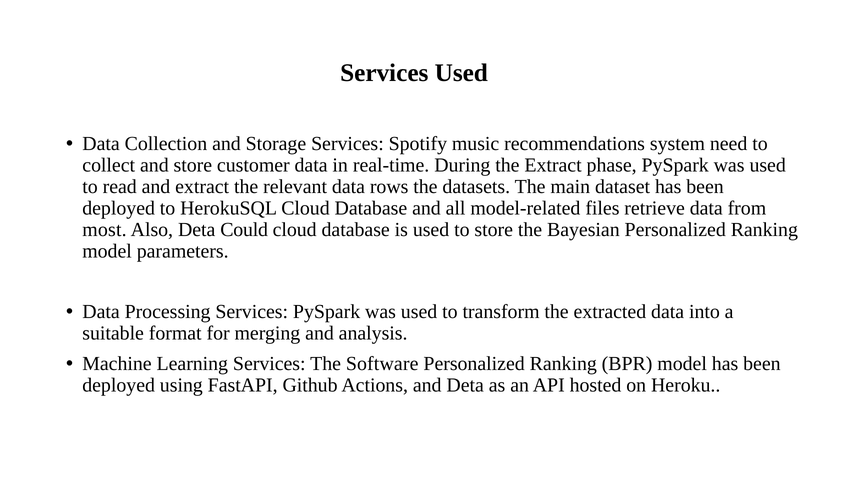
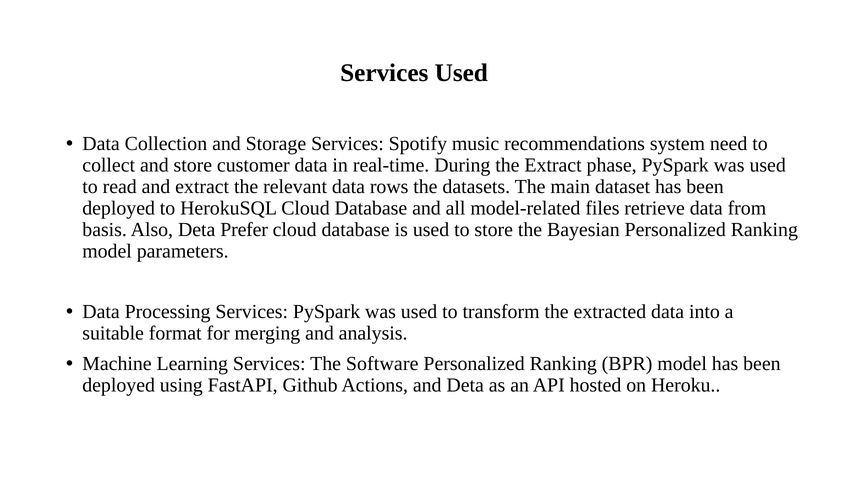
most: most -> basis (105, 229)
Could: Could -> Prefer (244, 229)
